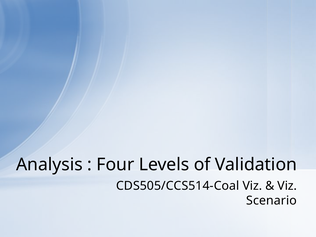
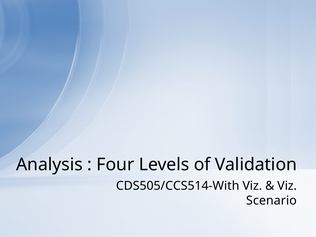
CDS505/CCS514-Coal: CDS505/CCS514-Coal -> CDS505/CCS514-With (178, 186)
